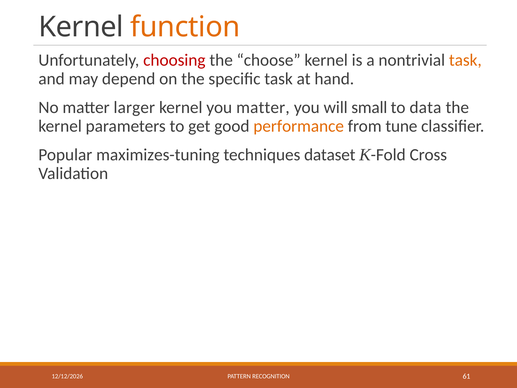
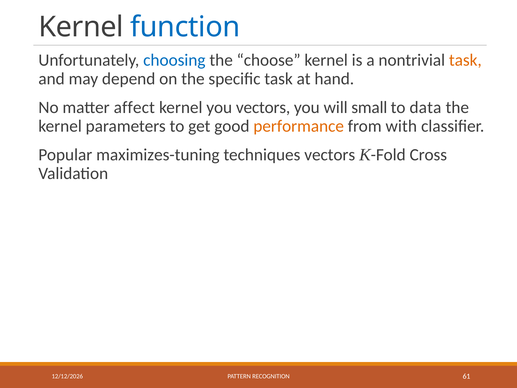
function colour: orange -> blue (185, 27)
choosing colour: red -> blue (174, 60)
larger: larger -> affect (134, 108)
you matter: matter -> vectors (263, 108)
tune: tune -> with (401, 126)
techniques dataset: dataset -> vectors (330, 155)
